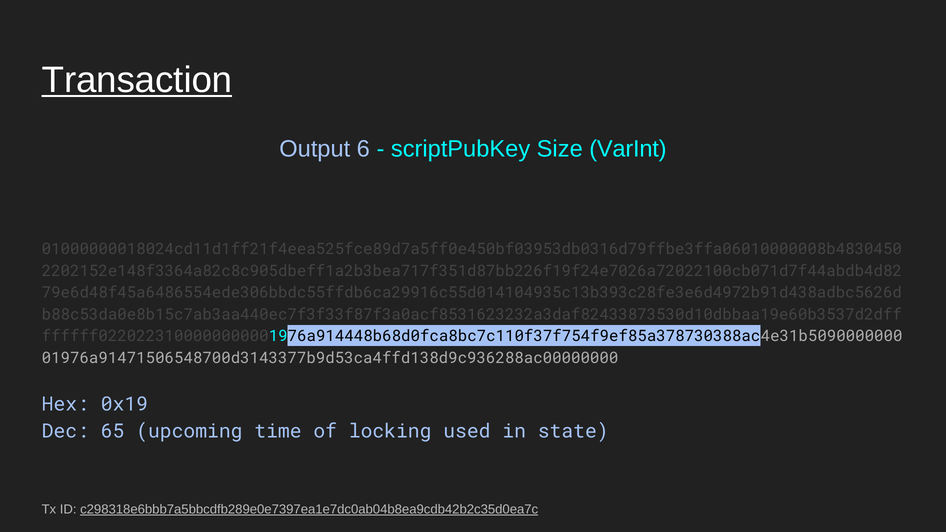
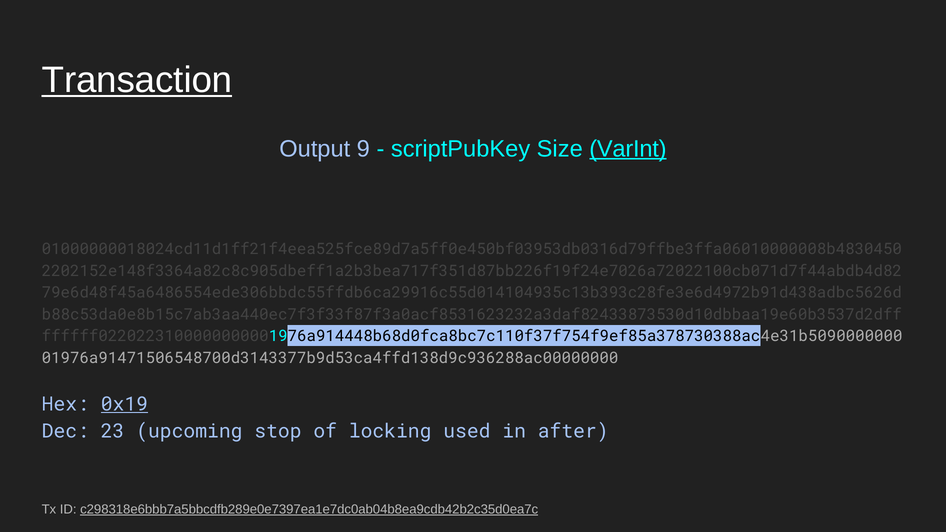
6: 6 -> 9 (363, 149)
VarInt underline: none -> present (628, 149)
0x19 underline: none -> present (124, 404)
65: 65 -> 23 (113, 431)
time: time -> stop (278, 431)
state: state -> after (573, 431)
